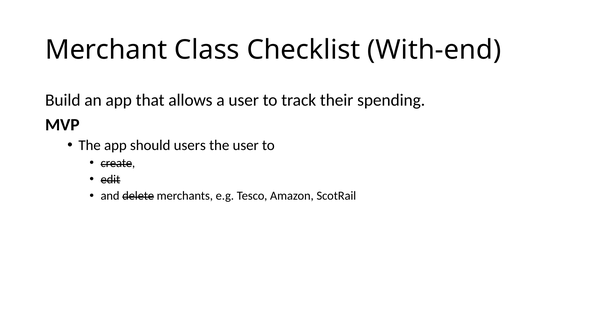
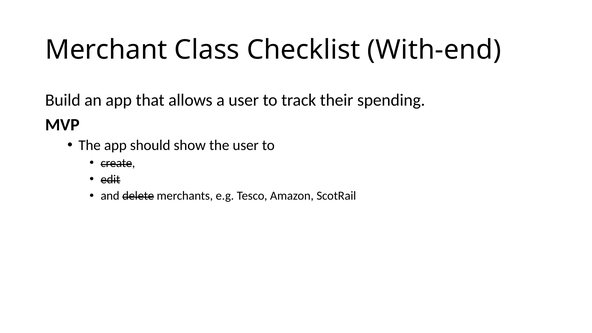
users: users -> show (190, 145)
